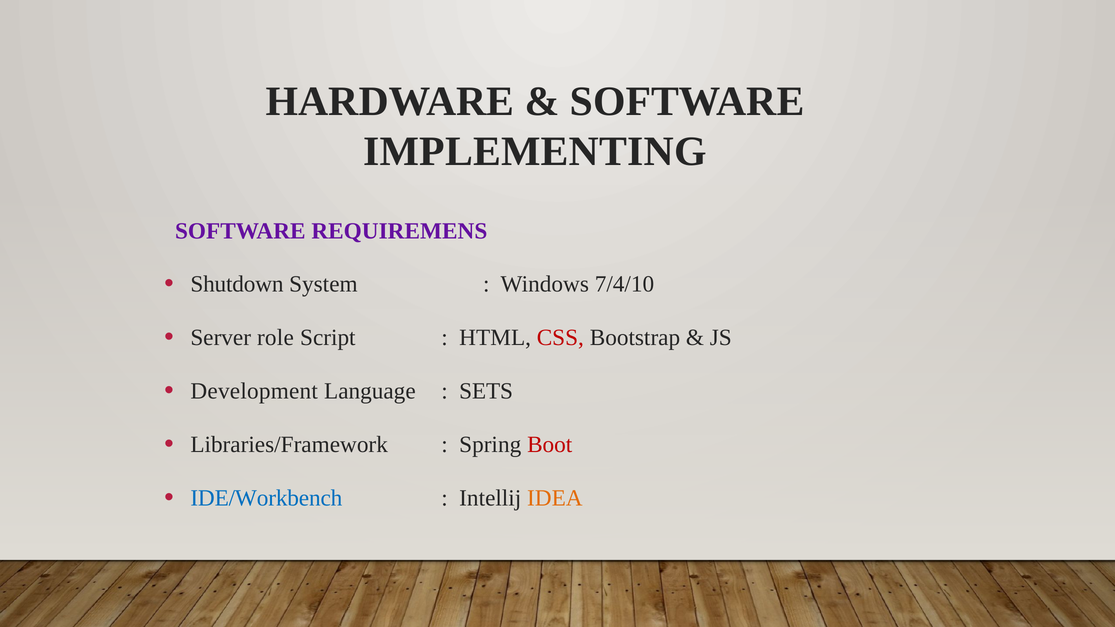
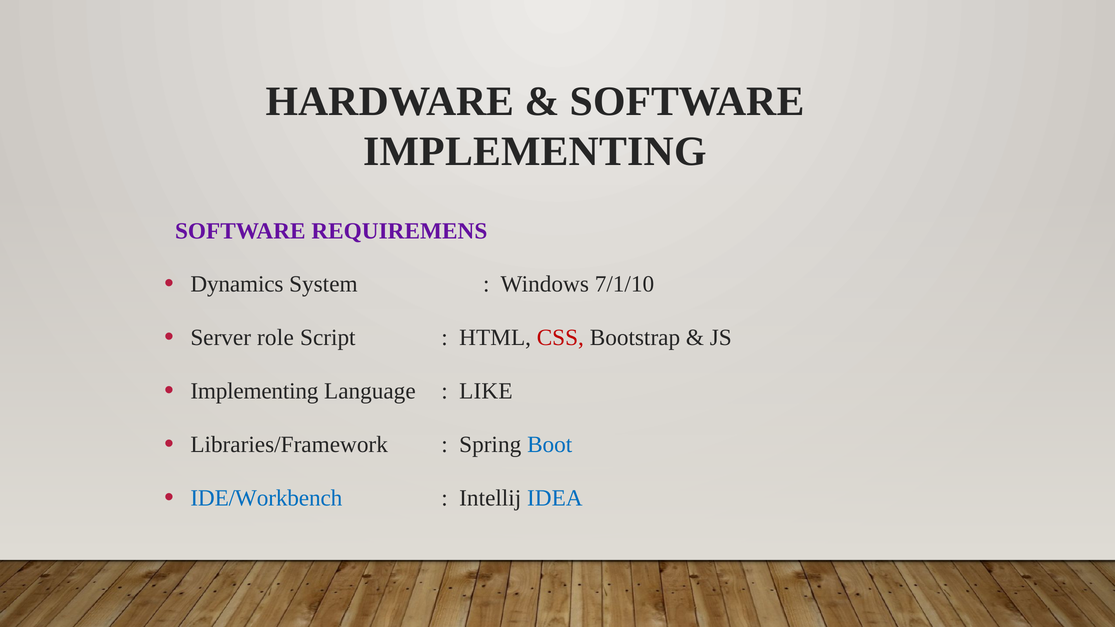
Shutdown: Shutdown -> Dynamics (237, 284)
7/4/10: 7/4/10 -> 7/1/10 (624, 284)
Development: Development -> Implementing (254, 391)
SETS: SETS -> LIKE (486, 391)
Boot colour: red -> blue (550, 445)
IDEA colour: orange -> blue (555, 498)
